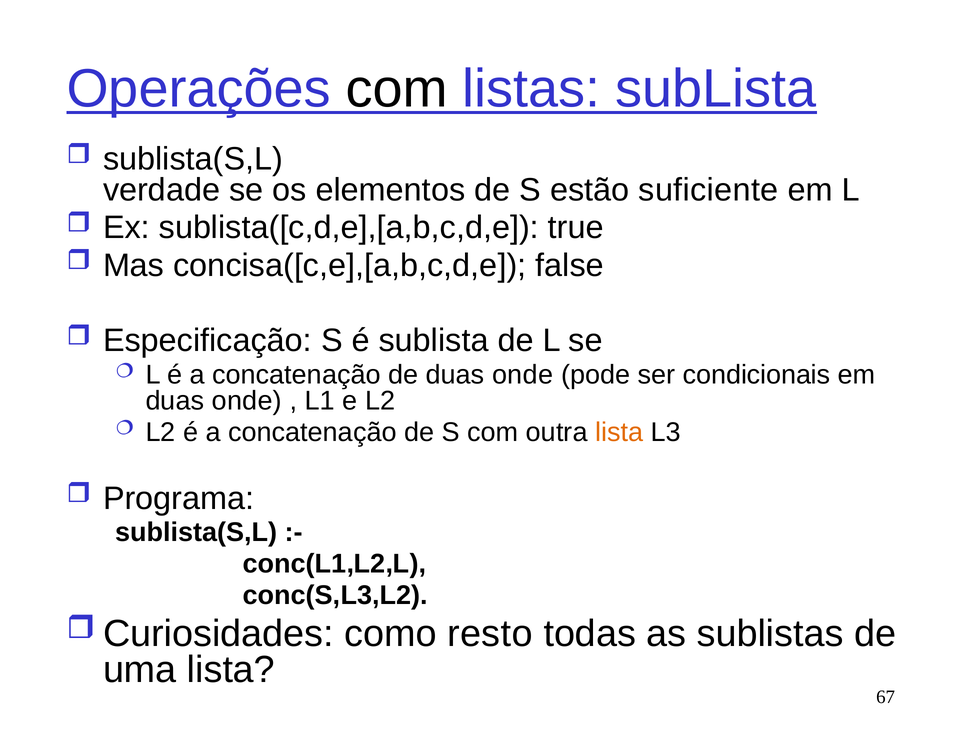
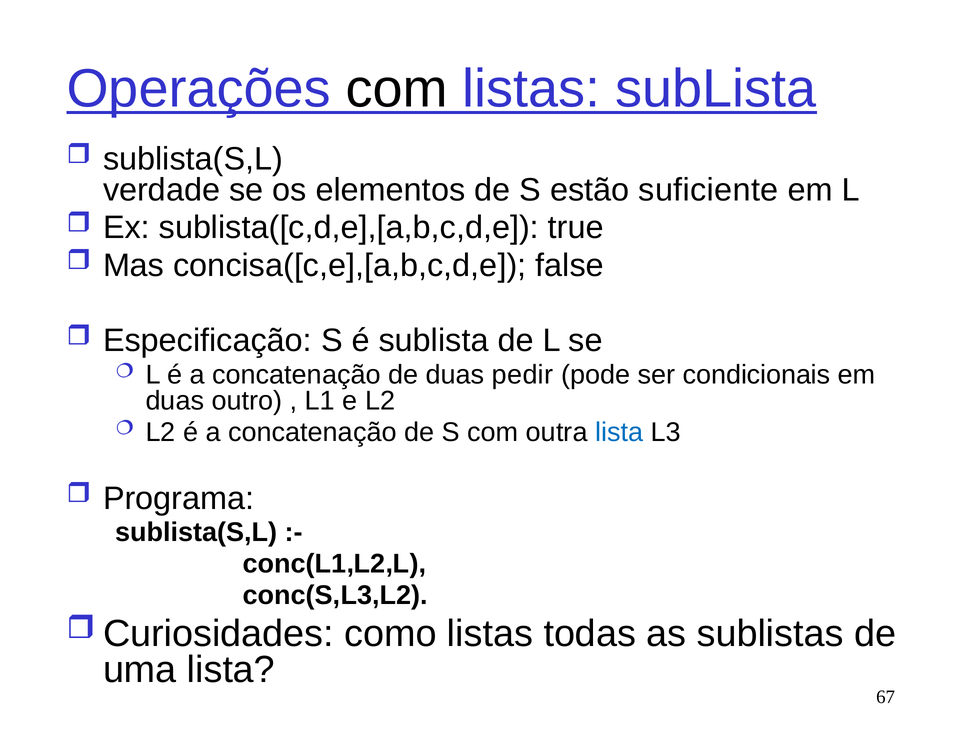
de duas onde: onde -> pedir (523, 375)
onde: onde -> outro (247, 401)
lista colour: orange -> blue (619, 432)
como resto: resto -> listas (490, 633)
